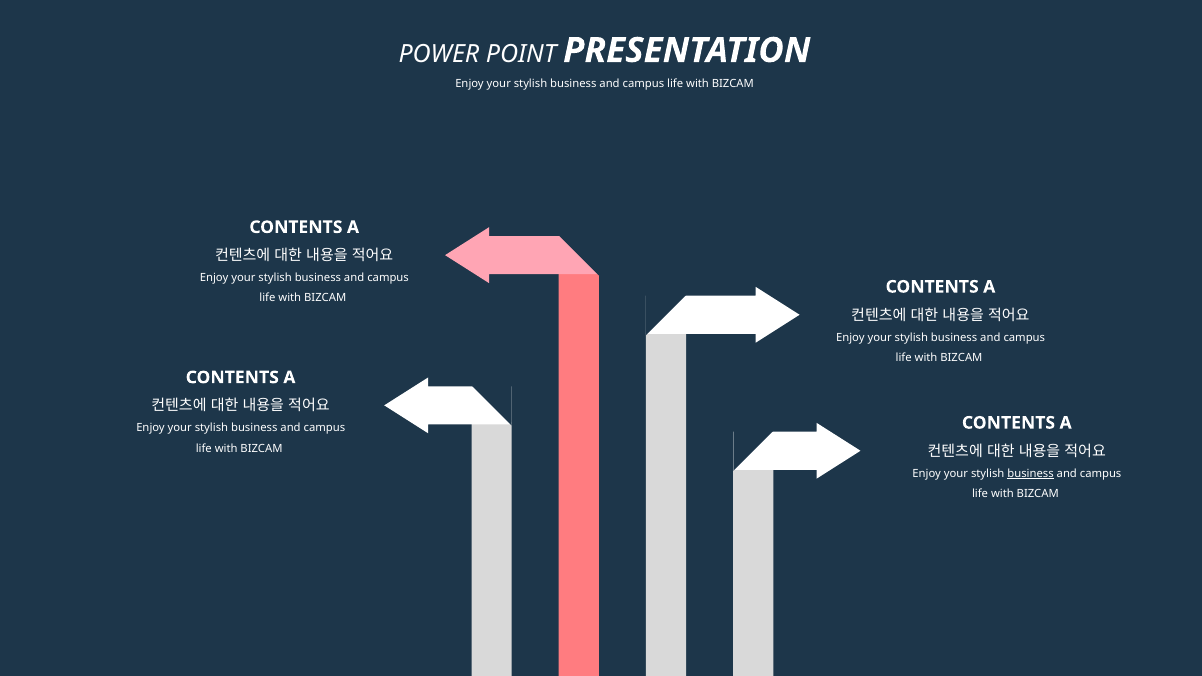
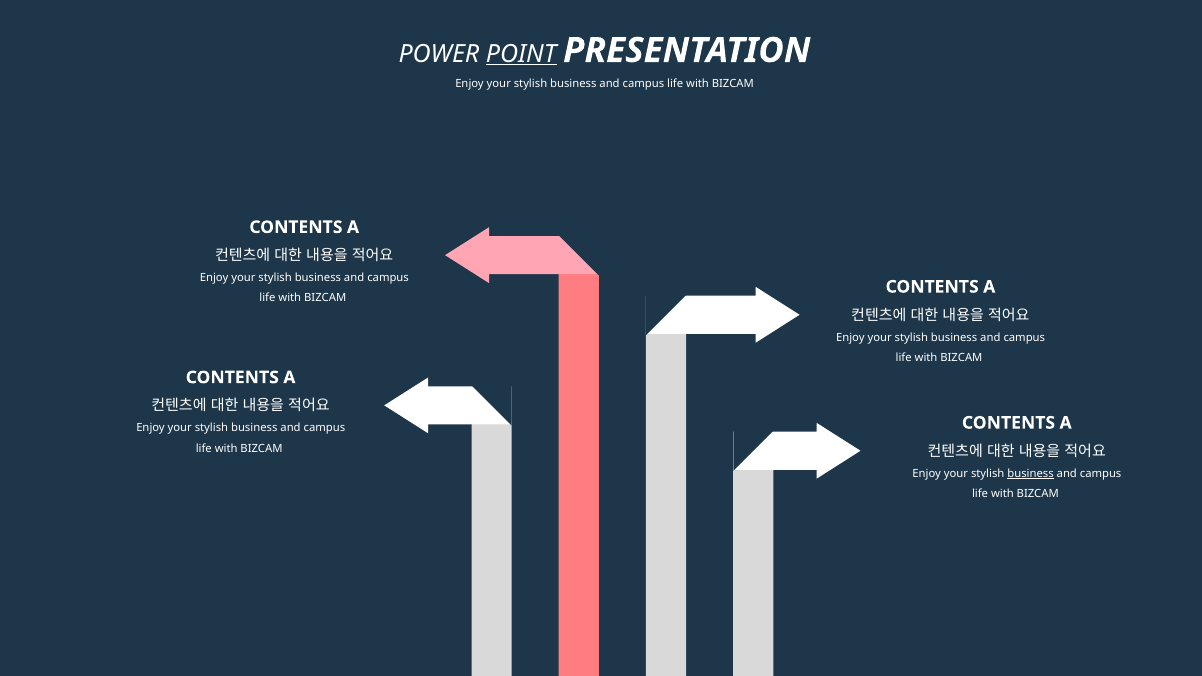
POINT underline: none -> present (521, 54)
